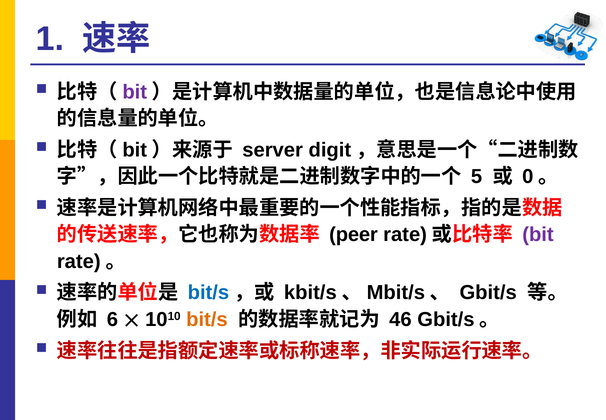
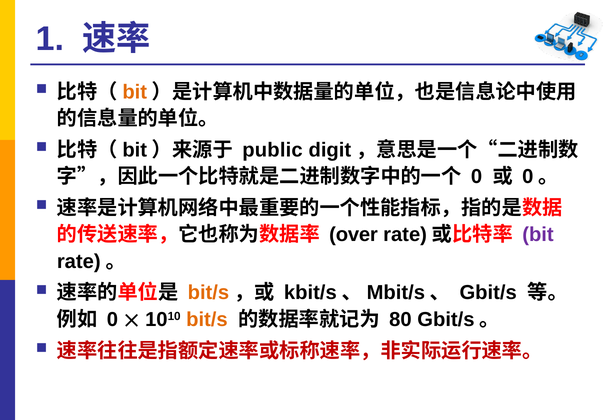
bit colour: purple -> orange (135, 92)
server: server -> public (273, 150)
5: 5 -> 0 (477, 177)
peer: peer -> over (354, 235)
bit/s colour: blue -> orange (208, 292)
6: 6 -> 0 (112, 319)
46: 46 -> 80 (400, 319)
